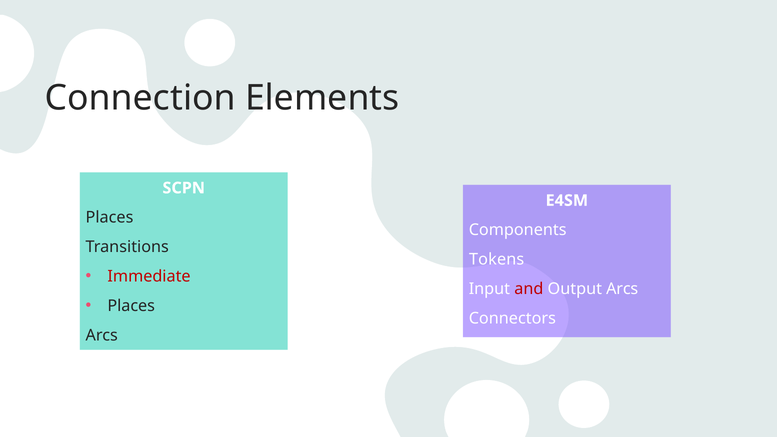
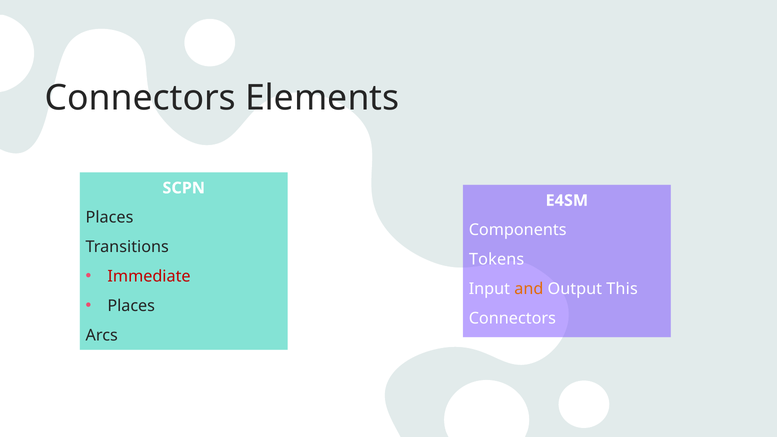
Connection: Connection -> Connectors (140, 98)
and colour: red -> orange (529, 289)
Output Arcs: Arcs -> This (622, 289)
